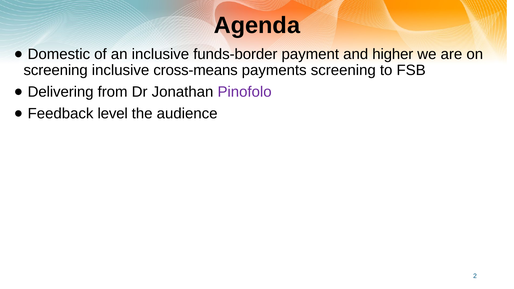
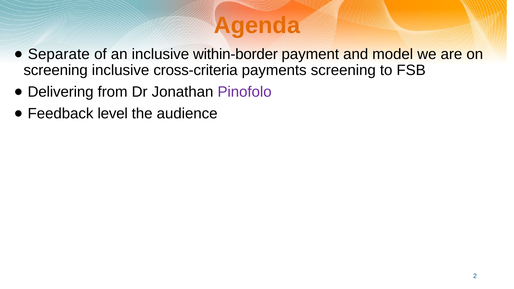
Agenda colour: black -> orange (257, 25)
Domestic: Domestic -> Separate (59, 54)
funds-border: funds-border -> within-border (235, 54)
higher: higher -> model (393, 54)
cross-means: cross-means -> cross-criteria (196, 70)
